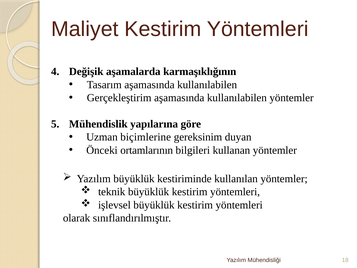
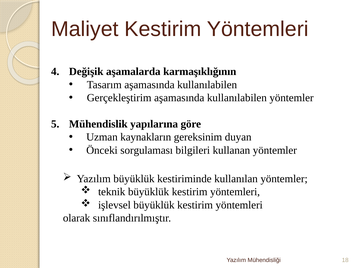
biçimlerine: biçimlerine -> kaynakların (146, 137)
ortamlarının: ortamlarının -> sorgulaması (147, 150)
